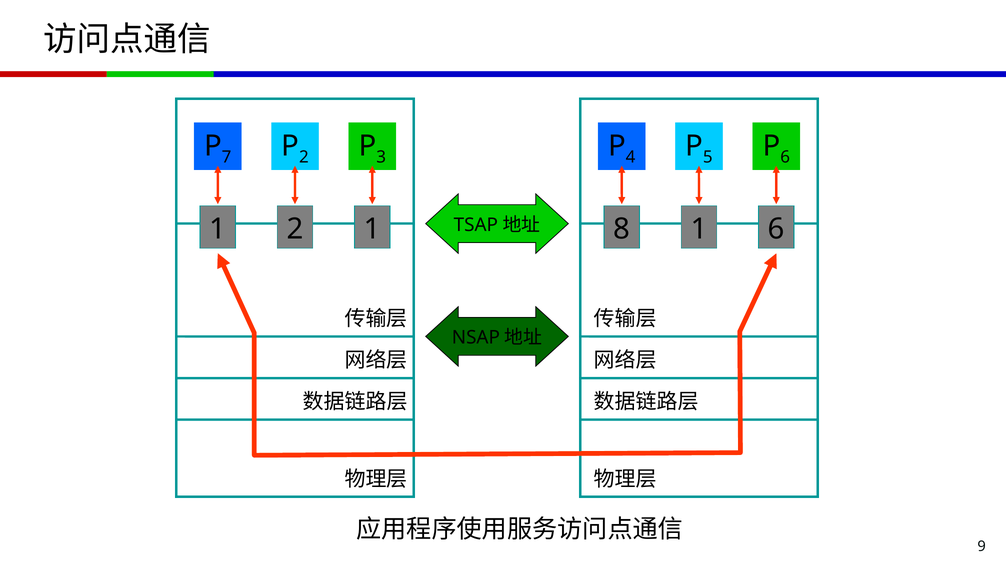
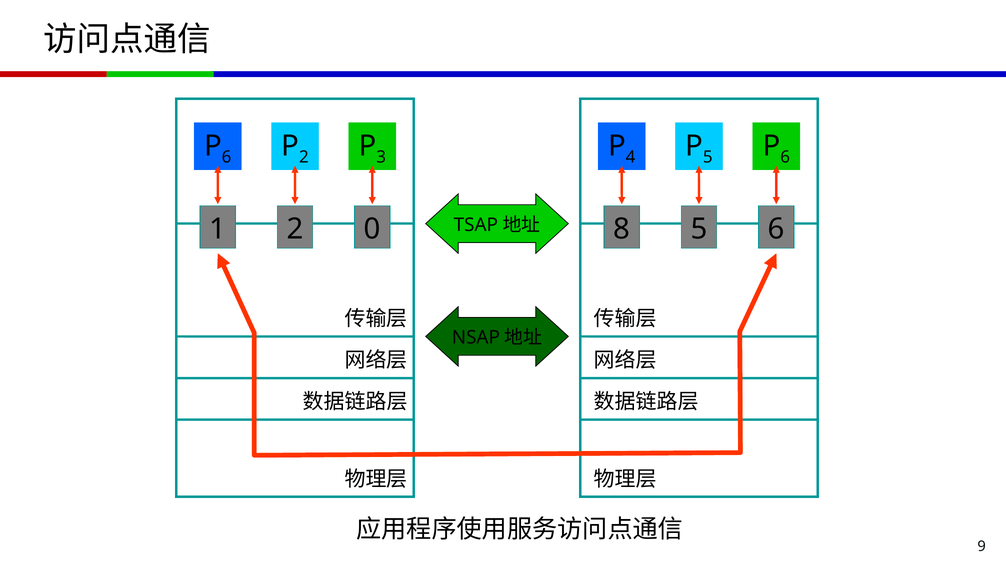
7: 7 -> 6 (227, 157)
2 1: 1 -> 0 (372, 229)
8 1: 1 -> 5 (699, 229)
